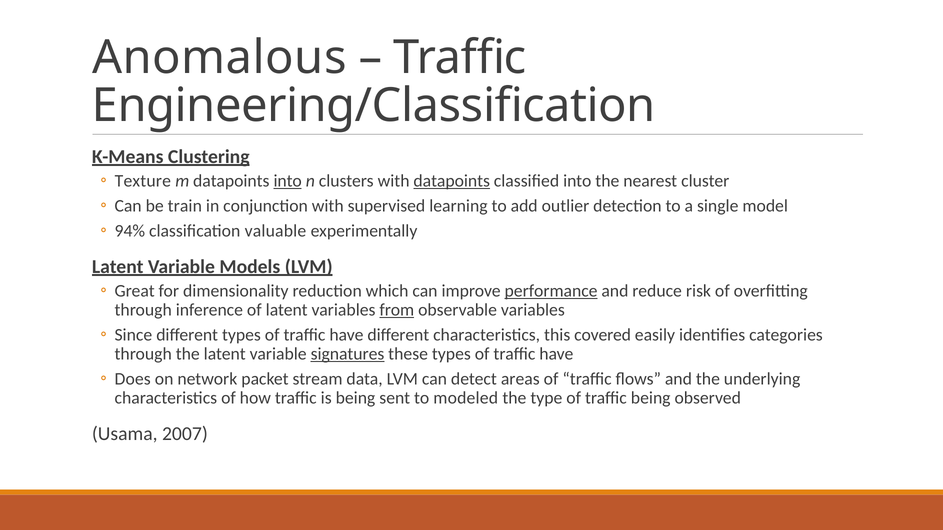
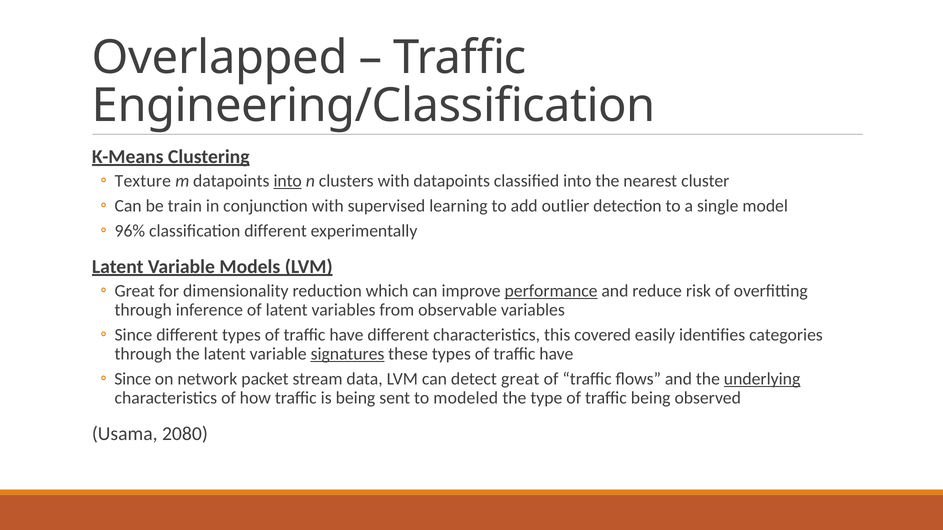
Anomalous: Anomalous -> Overlapped (220, 58)
datapoints underline: present -> none (452, 181)
94%: 94% -> 96% (130, 231)
classification valuable: valuable -> different (276, 231)
from underline: present -> none (397, 310)
Does: Does -> Since (133, 379)
detect areas: areas -> great (520, 379)
underlying underline: none -> present (762, 379)
2007: 2007 -> 2080 (185, 434)
